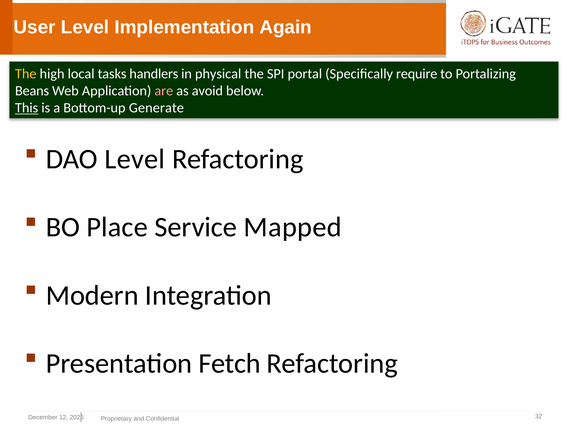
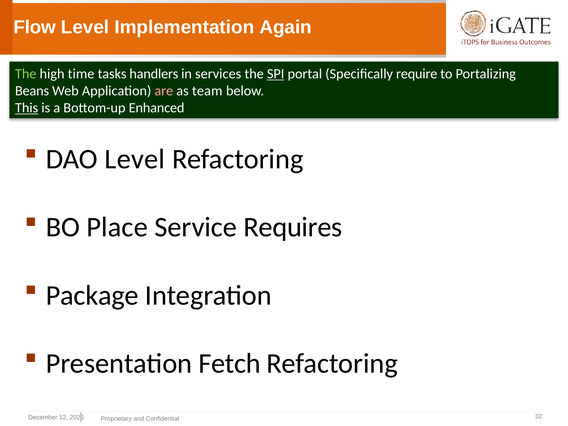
User: User -> Flow (35, 27)
The colour: yellow -> light green (26, 74)
local: local -> time (81, 74)
physical: physical -> services (218, 74)
SPI underline: none -> present (276, 74)
avoid: avoid -> team (207, 91)
Generate: Generate -> Enhanced (157, 108)
Mapped: Mapped -> Requires (293, 227)
Modern: Modern -> Package (92, 295)
